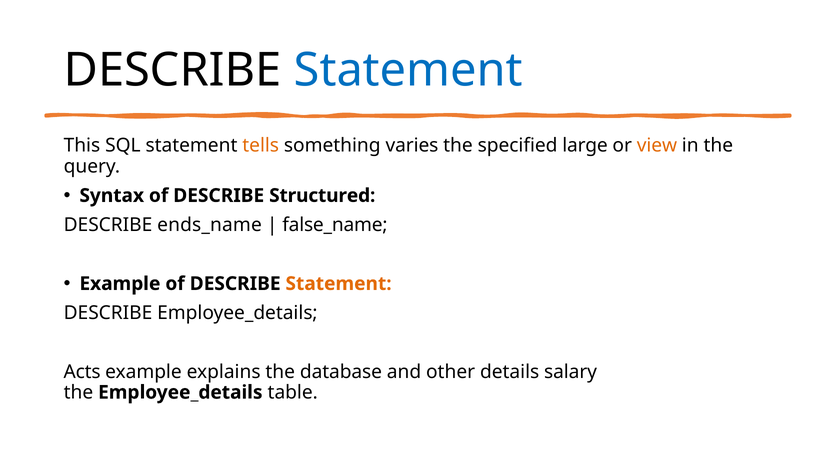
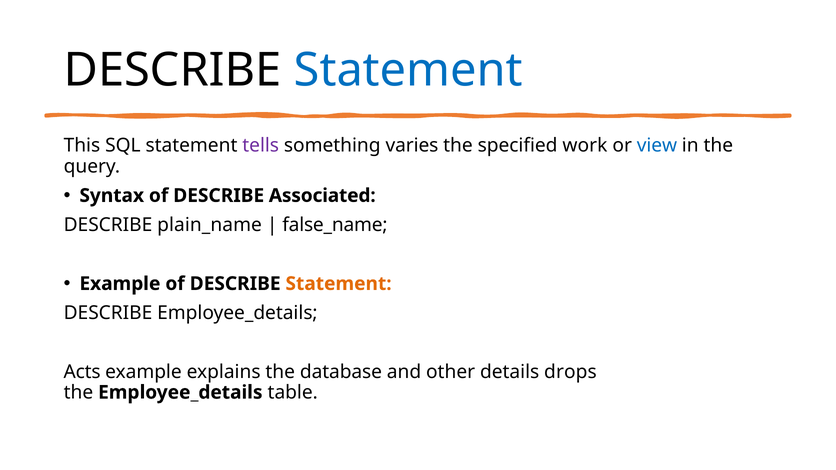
tells colour: orange -> purple (261, 146)
large: large -> work (585, 146)
view colour: orange -> blue (657, 146)
Structured: Structured -> Associated (322, 196)
ends_name: ends_name -> plain_name (210, 225)
salary: salary -> drops (570, 372)
